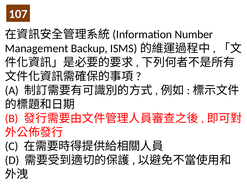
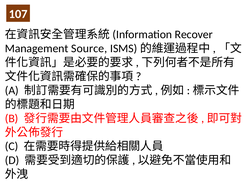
Number: Number -> Recover (194, 35)
Backup: Backup -> Source (89, 49)
